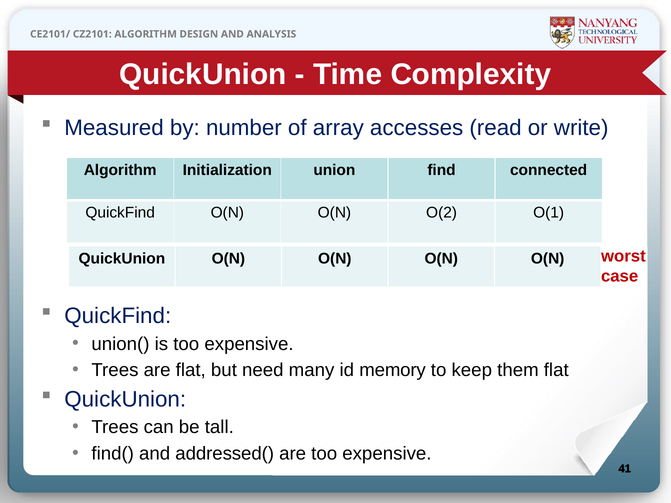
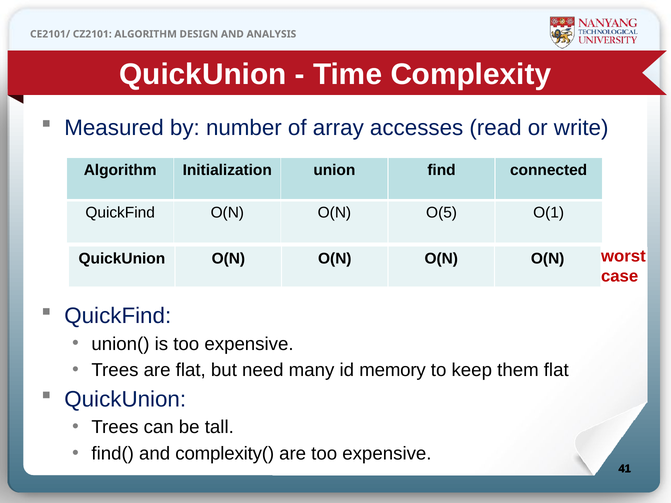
O(2: O(2 -> O(5 (442, 213)
addressed(: addressed( -> complexity( (225, 454)
